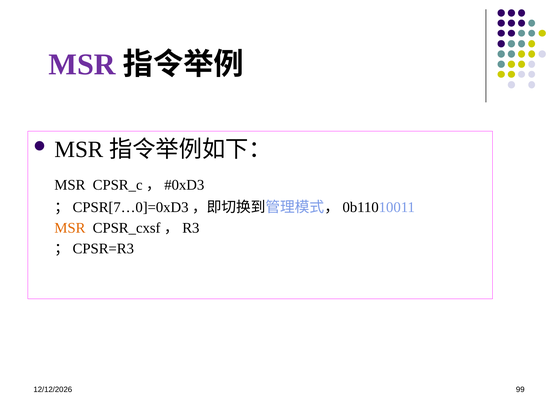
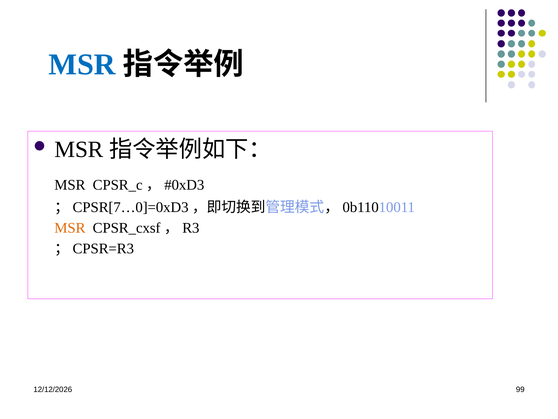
MSR colour: purple -> blue (82, 64)
